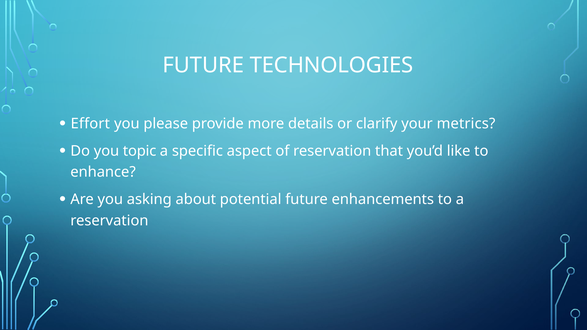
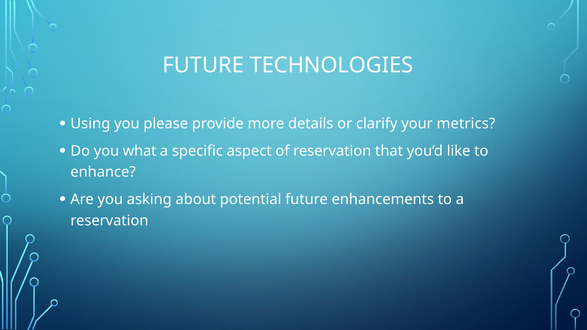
Effort: Effort -> Using (90, 124)
topic: topic -> what (140, 151)
